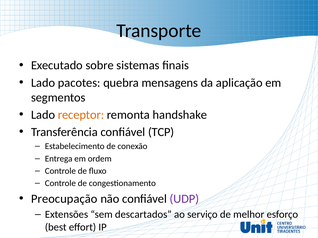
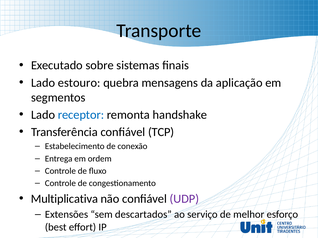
pacotes: pacotes -> estouro (79, 83)
receptor colour: orange -> blue (81, 115)
Preocupação: Preocupação -> Multiplicativa (64, 199)
